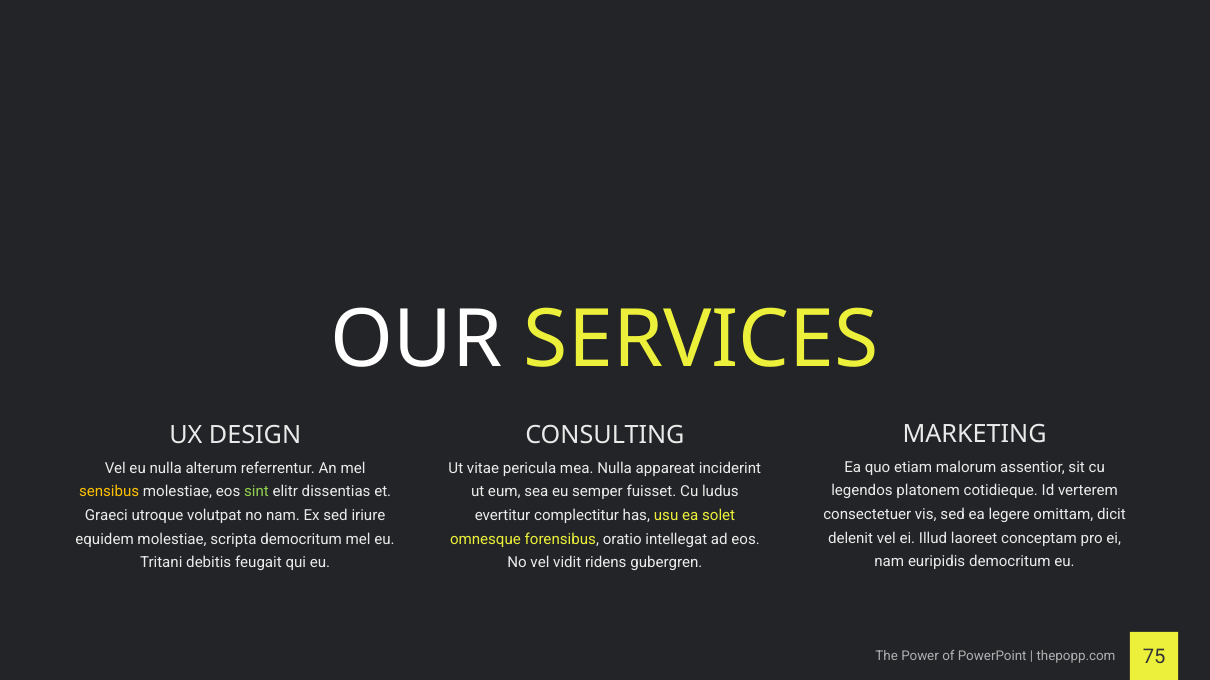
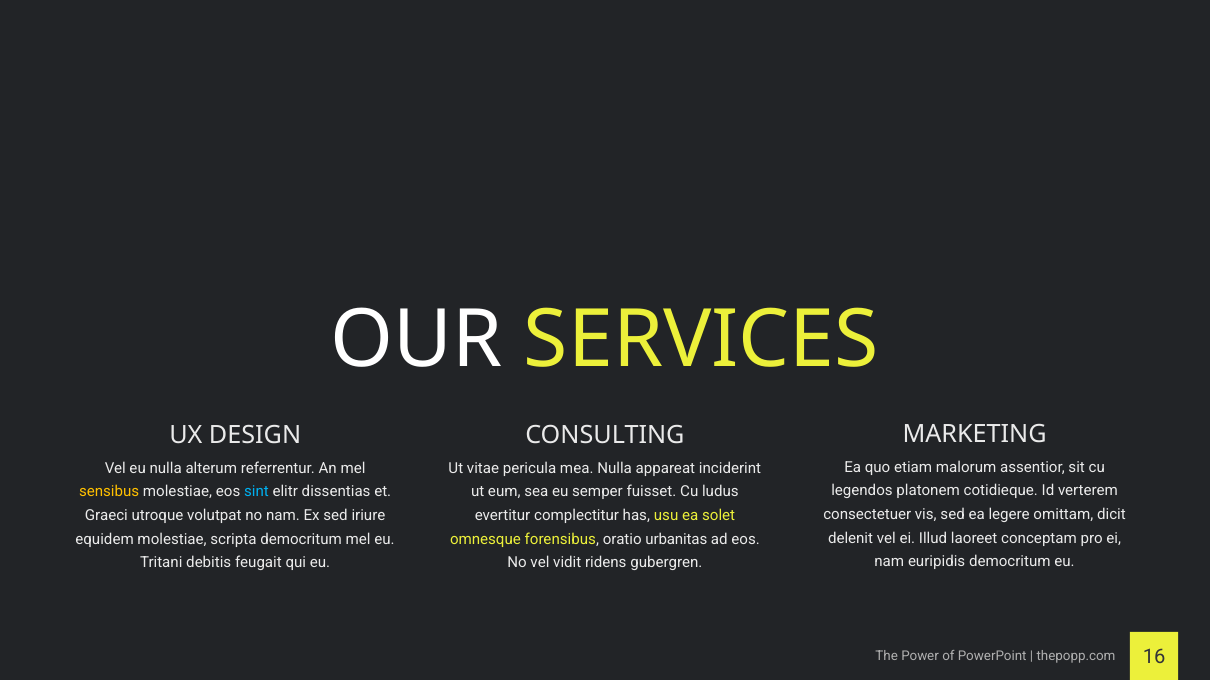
sint colour: light green -> light blue (256, 492)
intellegat: intellegat -> urbanitas (676, 540)
75: 75 -> 16 (1154, 657)
